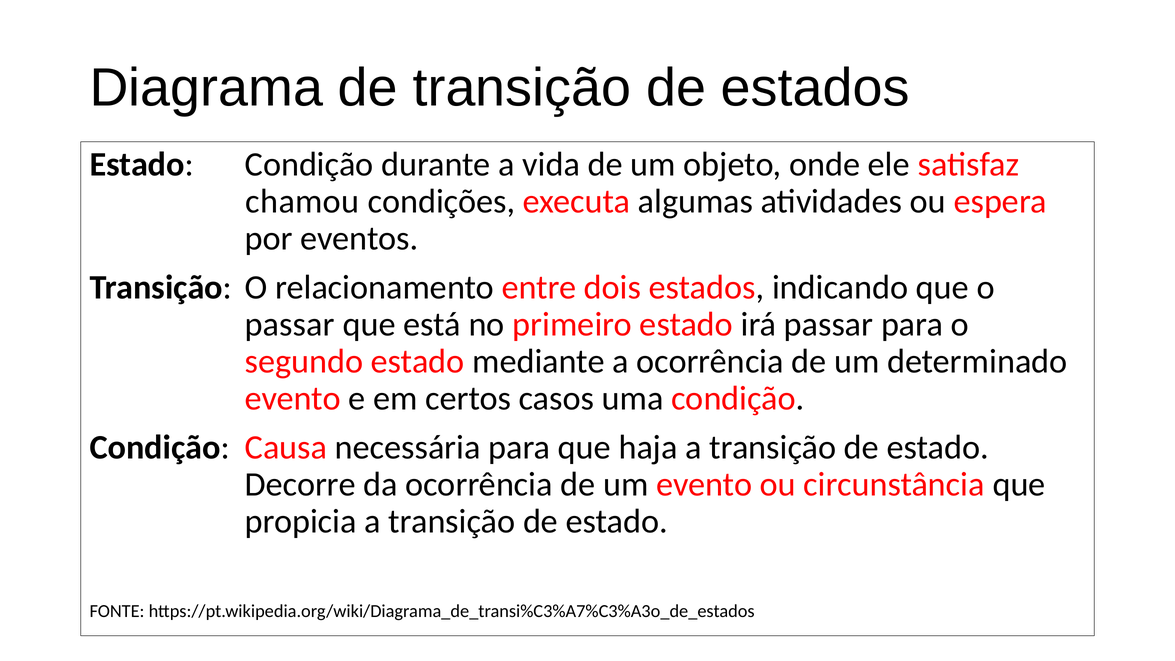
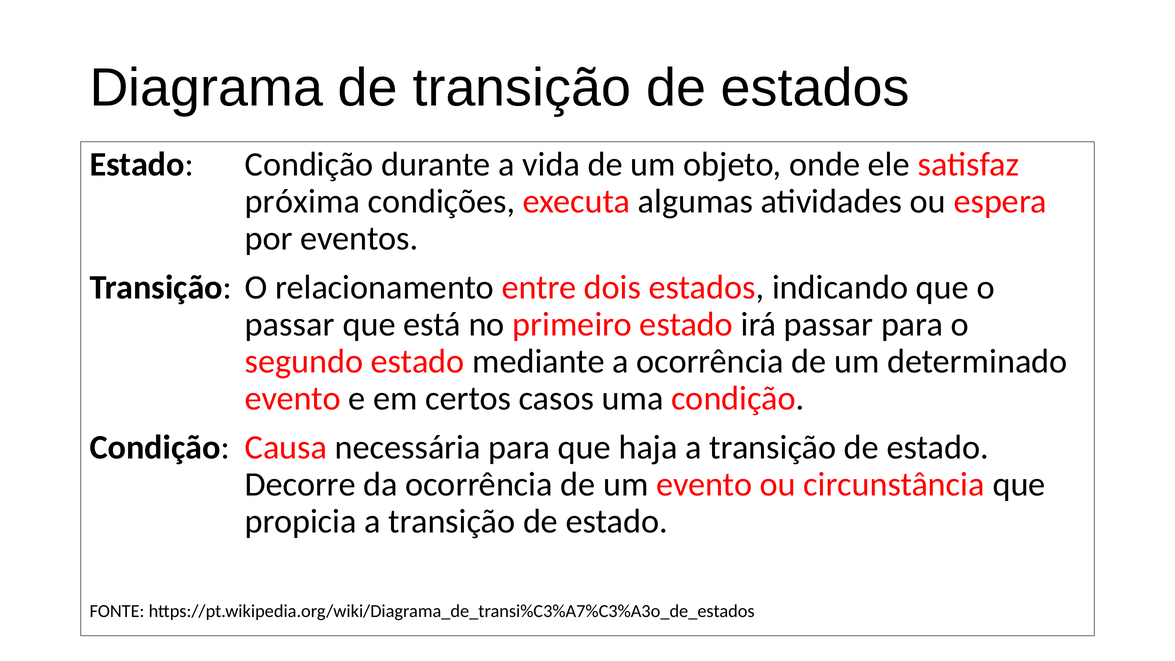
chamou: chamou -> próxima (302, 201)
